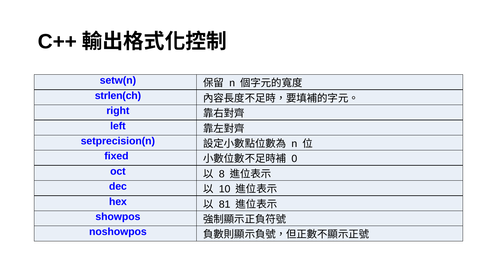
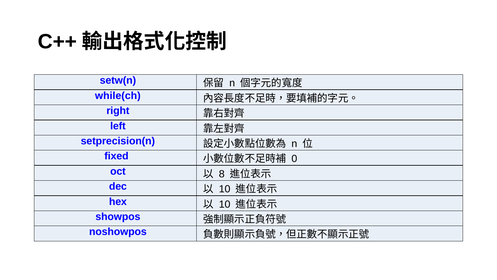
strlen(ch: strlen(ch -> while(ch (118, 95)
81: 81 -> 10 (225, 204)
